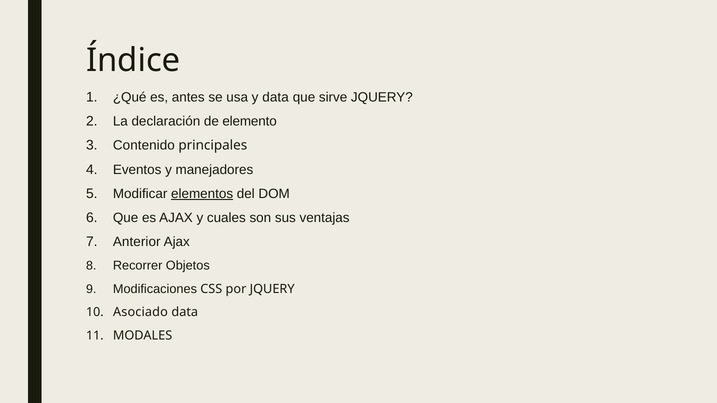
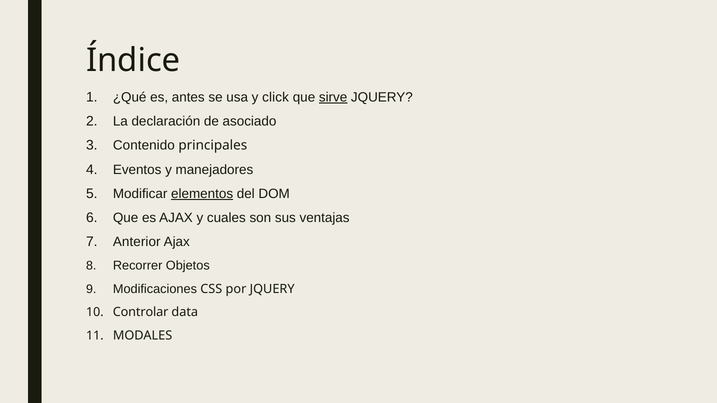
y data: data -> click (276, 97)
sirve underline: none -> present (333, 97)
elemento: elemento -> asociado (250, 121)
Asociado: Asociado -> Controlar (141, 312)
